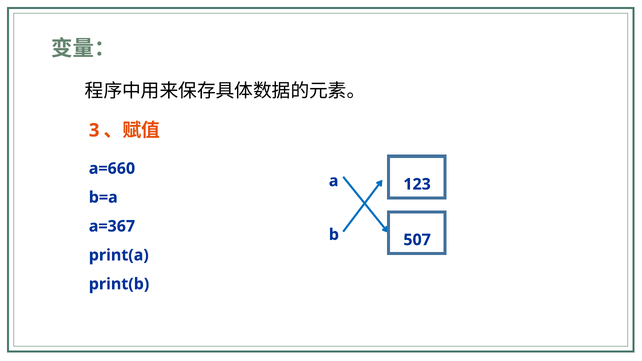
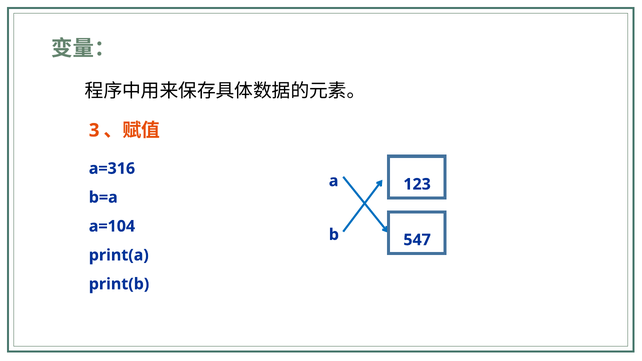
a=660: a=660 -> a=316 (112, 169)
a=367: a=367 -> a=104 (112, 226)
507: 507 -> 547 (417, 240)
